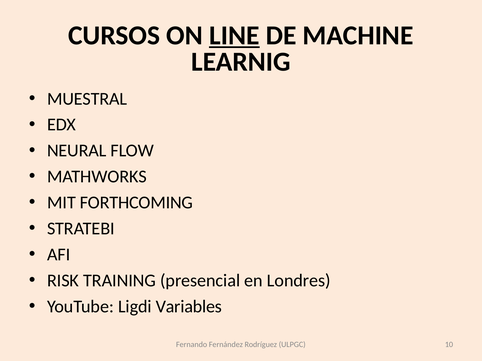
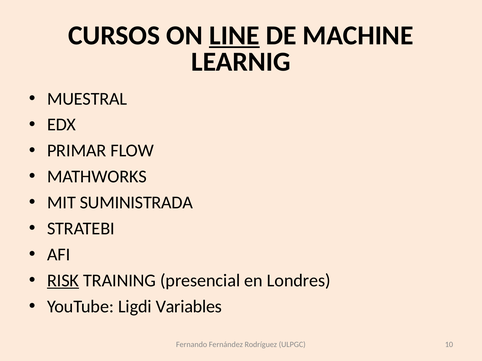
NEURAL: NEURAL -> PRIMAR (77, 151)
FORTHCOMING: FORTHCOMING -> SUMINISTRADA (136, 203)
RISK underline: none -> present (63, 281)
